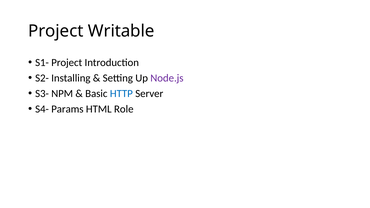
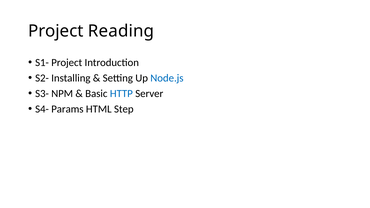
Writable: Writable -> Reading (121, 31)
Node.js colour: purple -> blue (167, 78)
Role: Role -> Step (124, 109)
